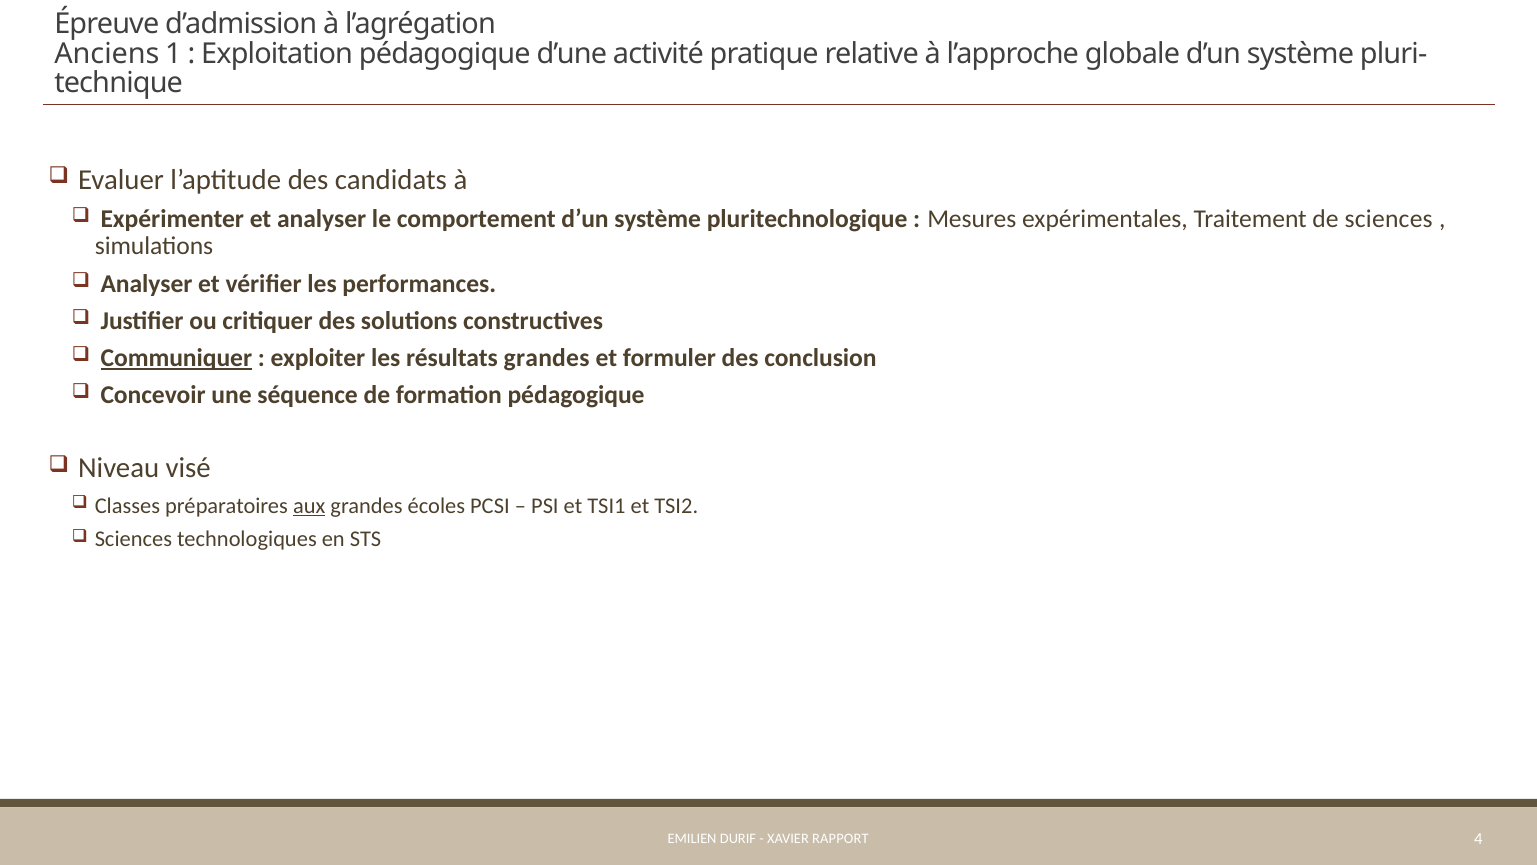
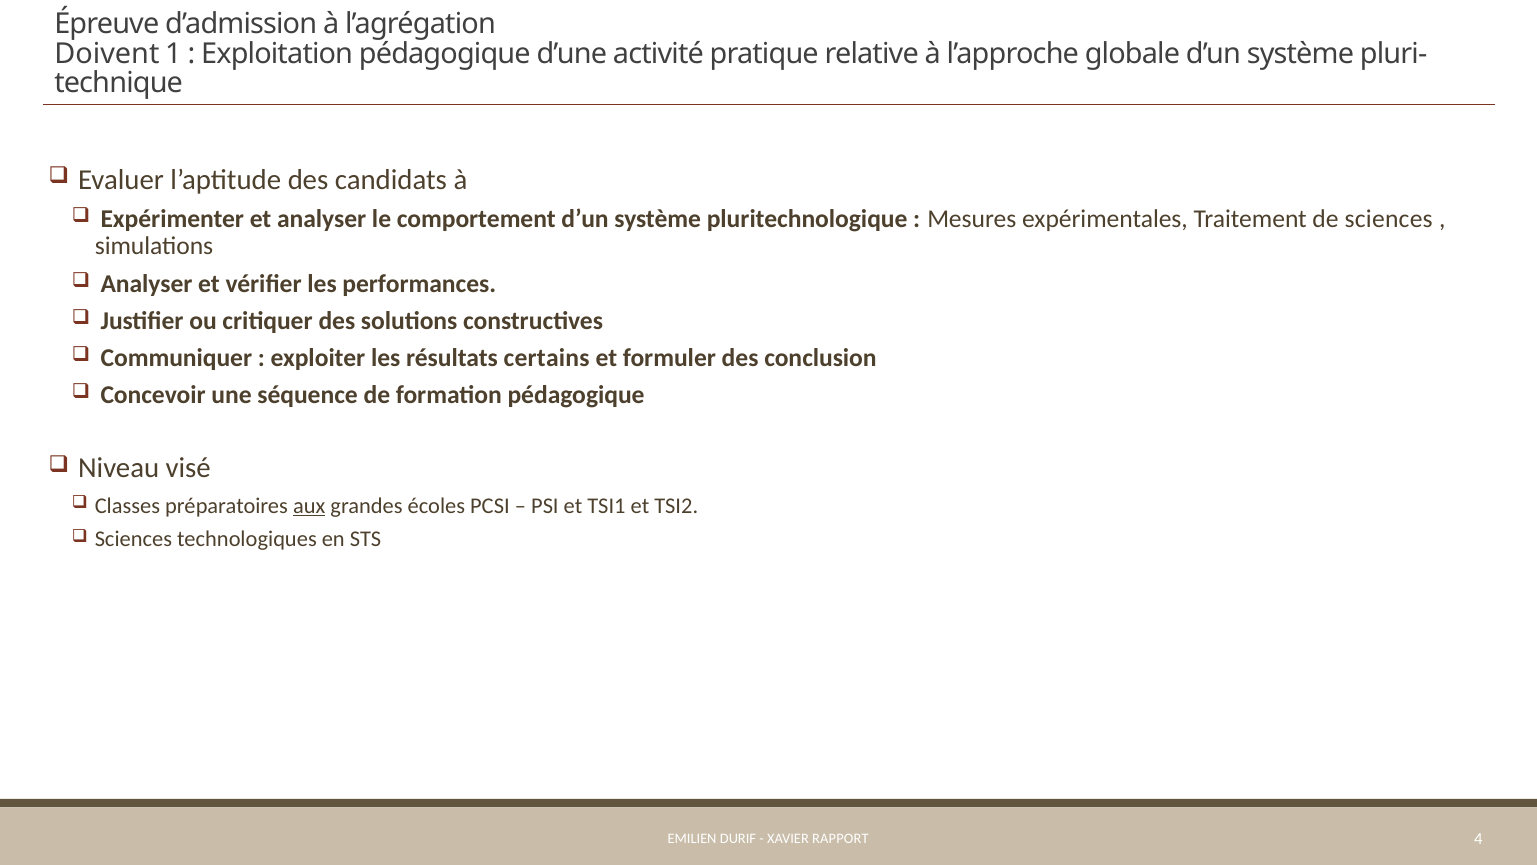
Anciens: Anciens -> Doivent (107, 54)
Communiquer underline: present -> none (176, 358)
résultats grandes: grandes -> certains (547, 358)
